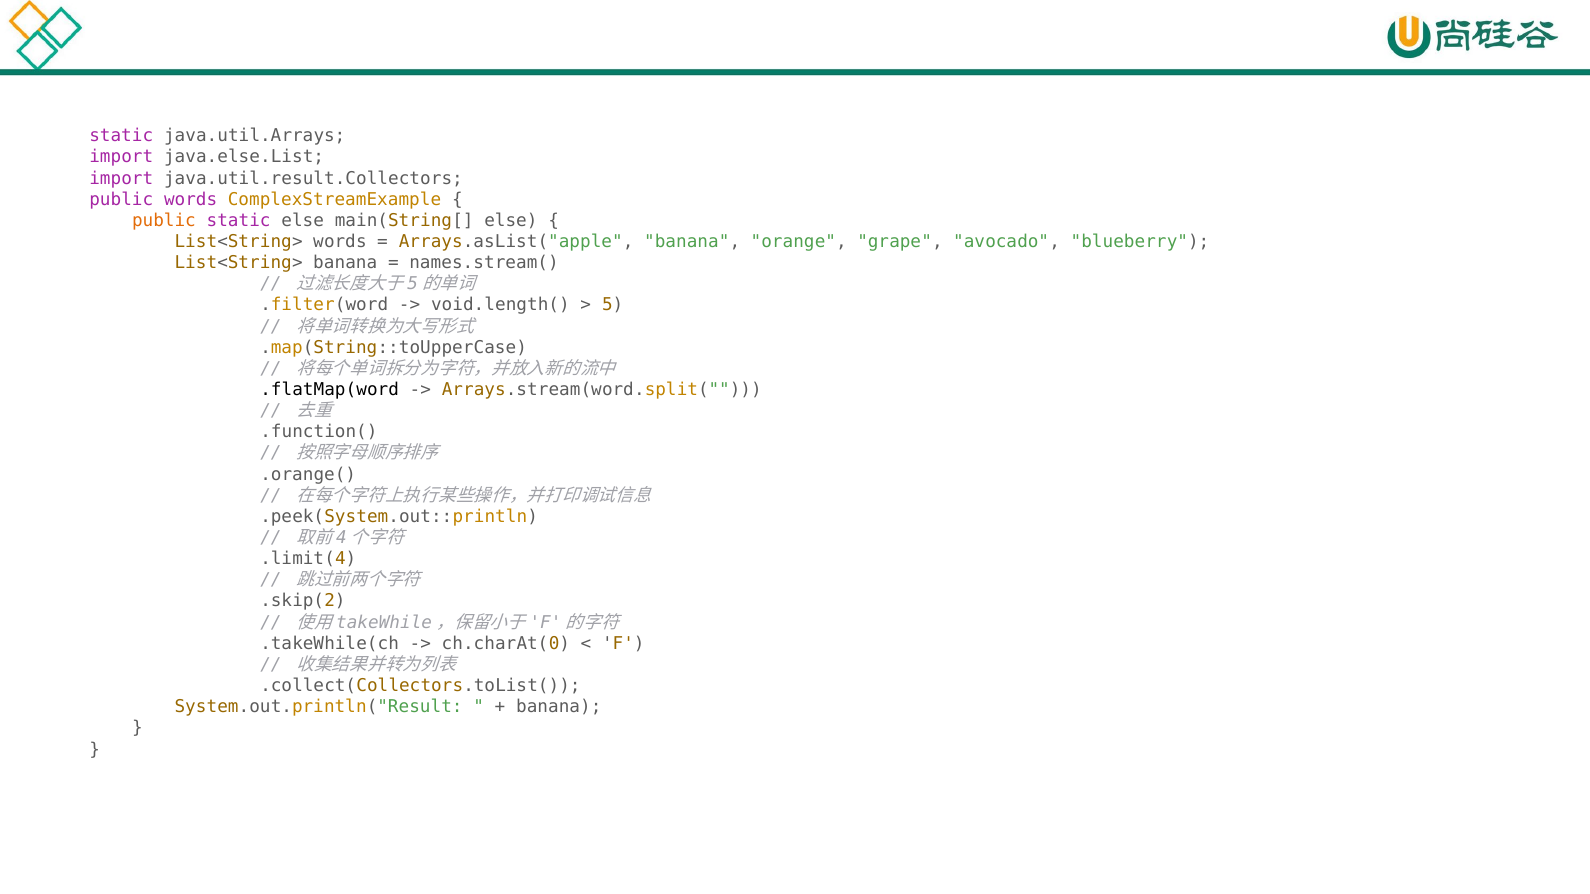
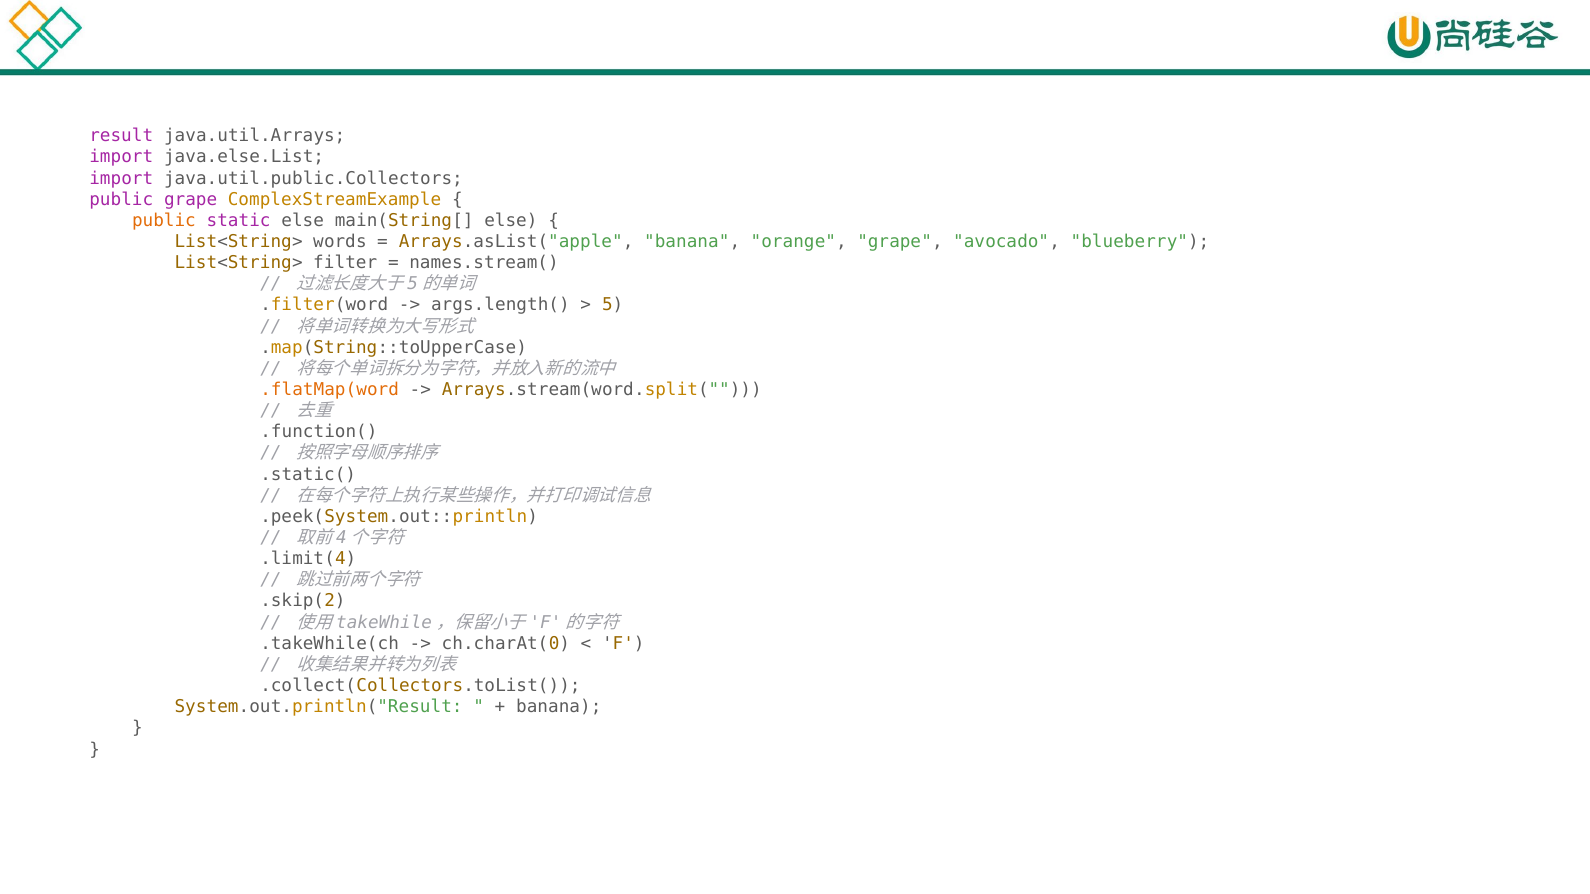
static: static -> result (121, 136)
java.util.result.Collectors: java.util.result.Collectors -> java.util.public.Collectors (313, 178)
public words: words -> grape (191, 199)
List<String> banana: banana -> filter (345, 263)
void.length(: void.length( -> args.length( (500, 305)
.flatMap(word colour: black -> orange (330, 390)
.orange(: .orange( -> .static( (308, 474)
